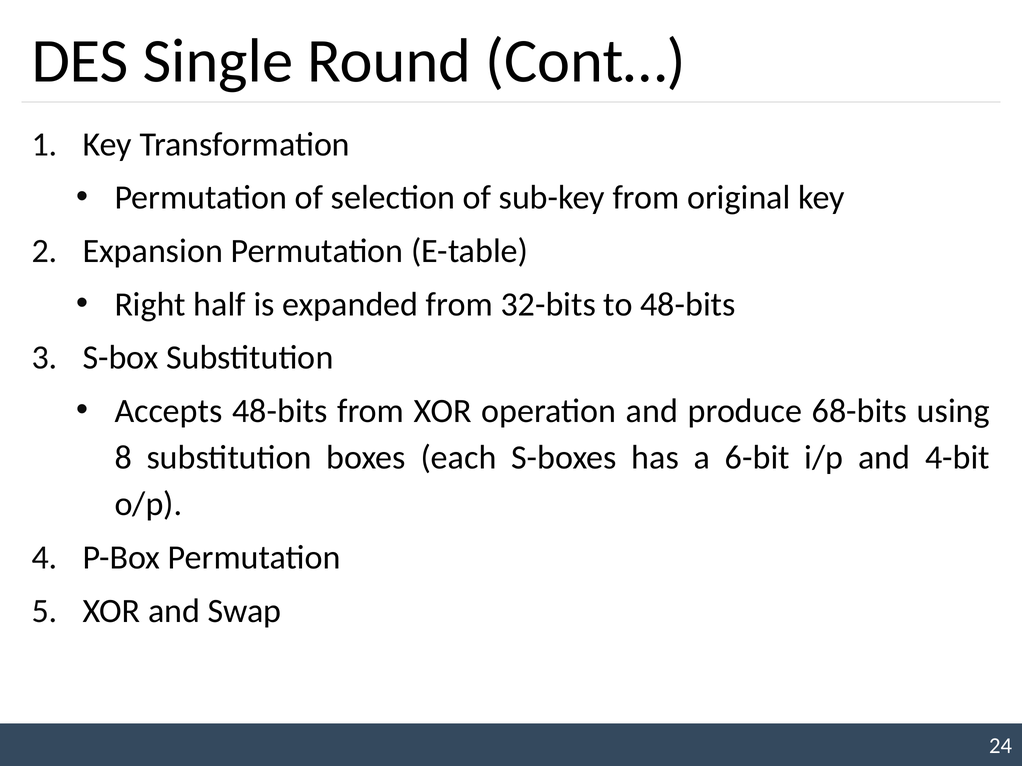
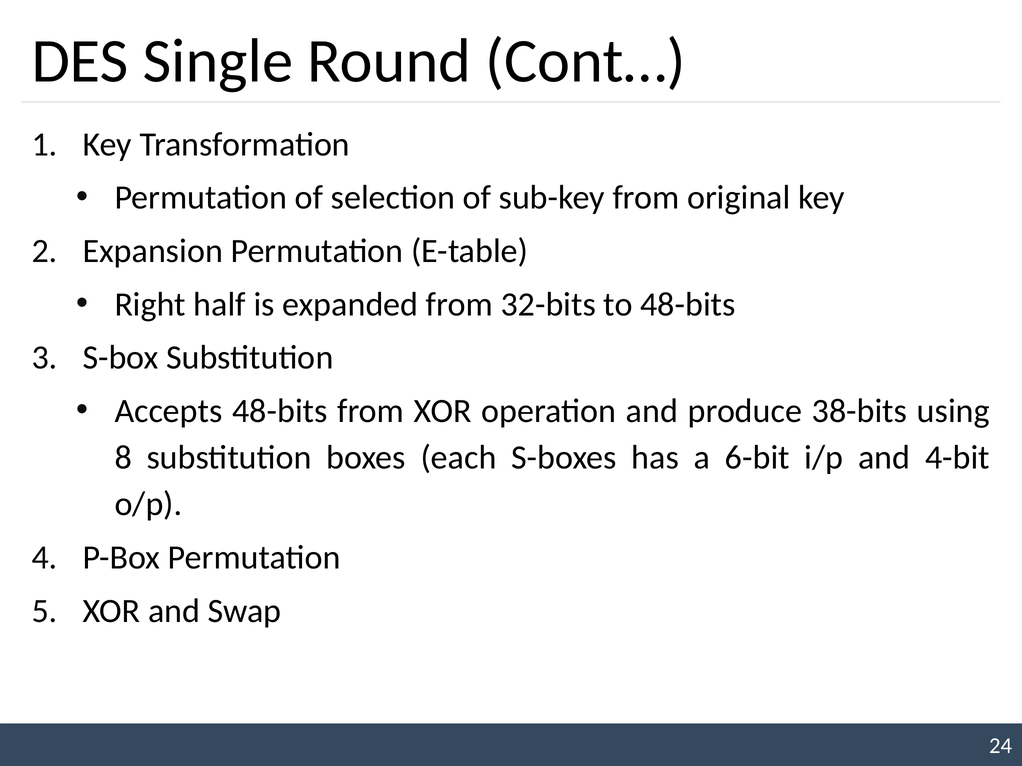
68-bits: 68-bits -> 38-bits (859, 411)
